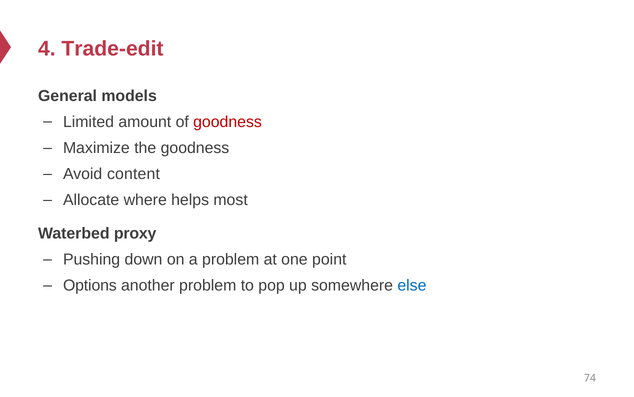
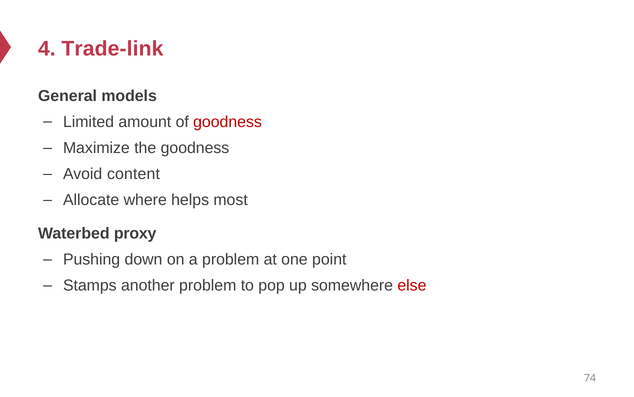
Trade-edit: Trade-edit -> Trade-link (112, 49)
Options: Options -> Stamps (90, 285)
else colour: blue -> red (412, 285)
